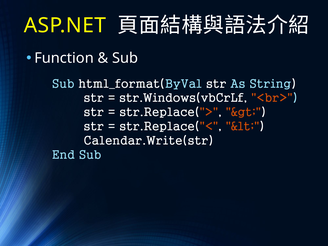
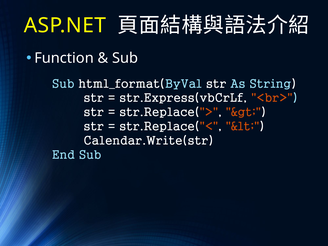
str.Windows(vbCrLf: str.Windows(vbCrLf -> str.Express(vbCrLf (183, 98)
